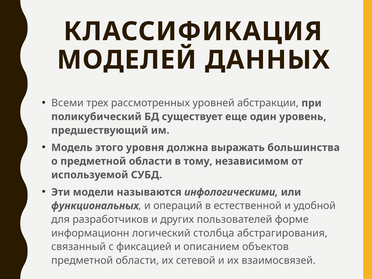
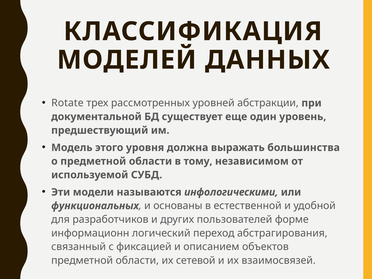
Всеми: Всеми -> Rotate (67, 103)
поликубический: поликубический -> документальной (96, 117)
операций: операций -> основаны (178, 206)
столбца: столбца -> переход (214, 233)
